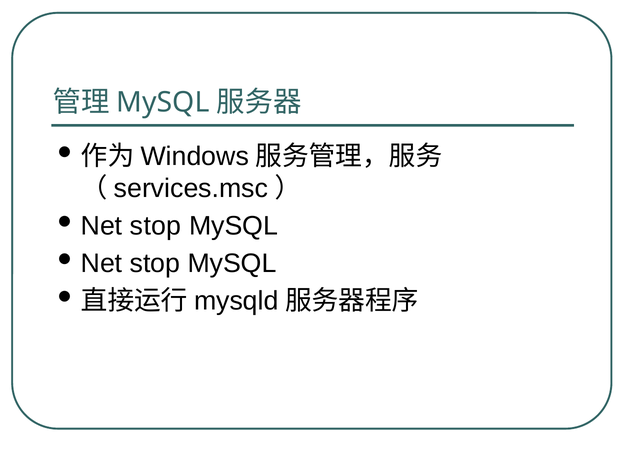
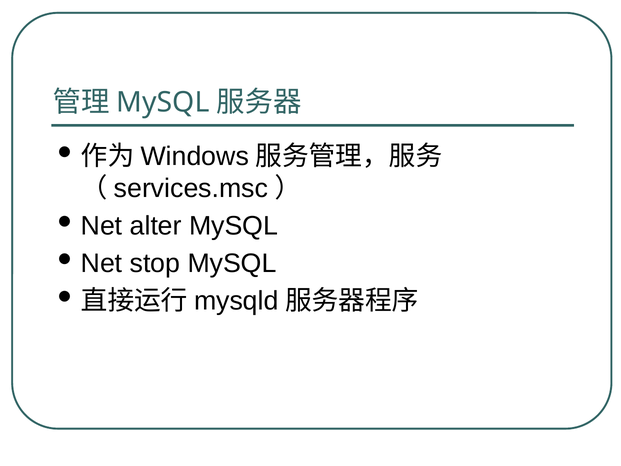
stop: stop -> alter (156, 226)
